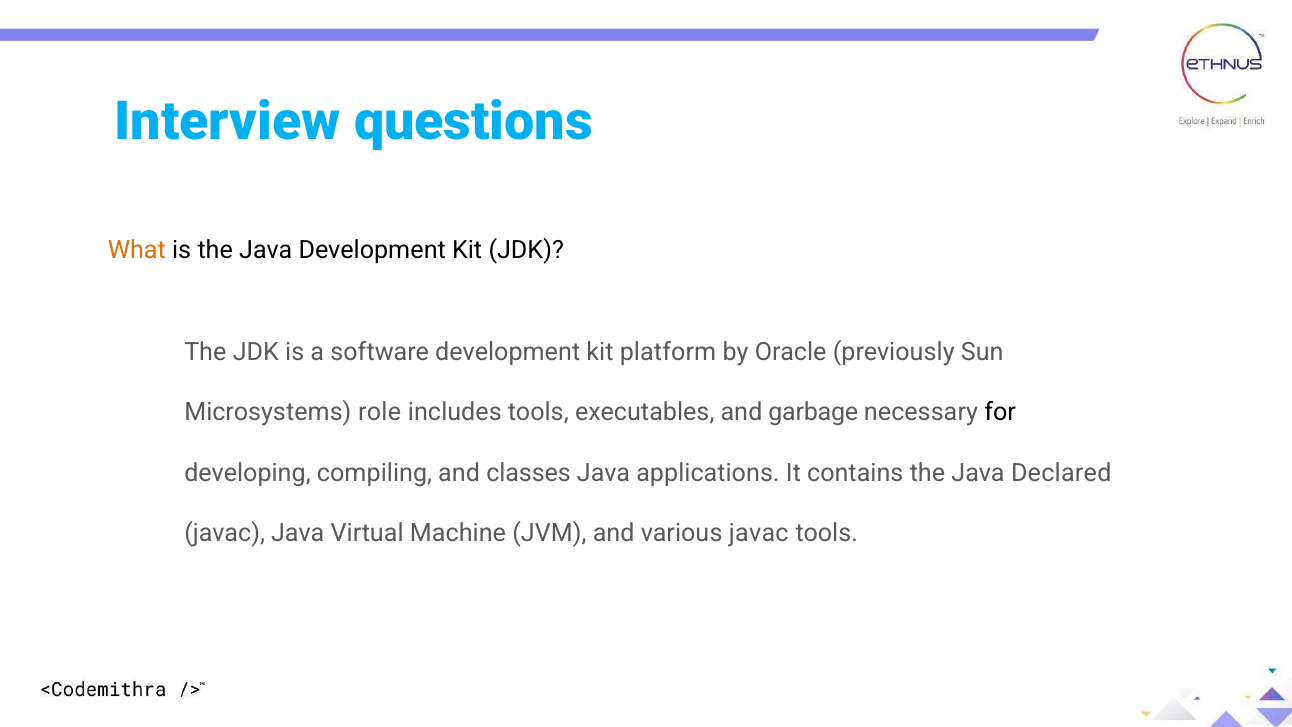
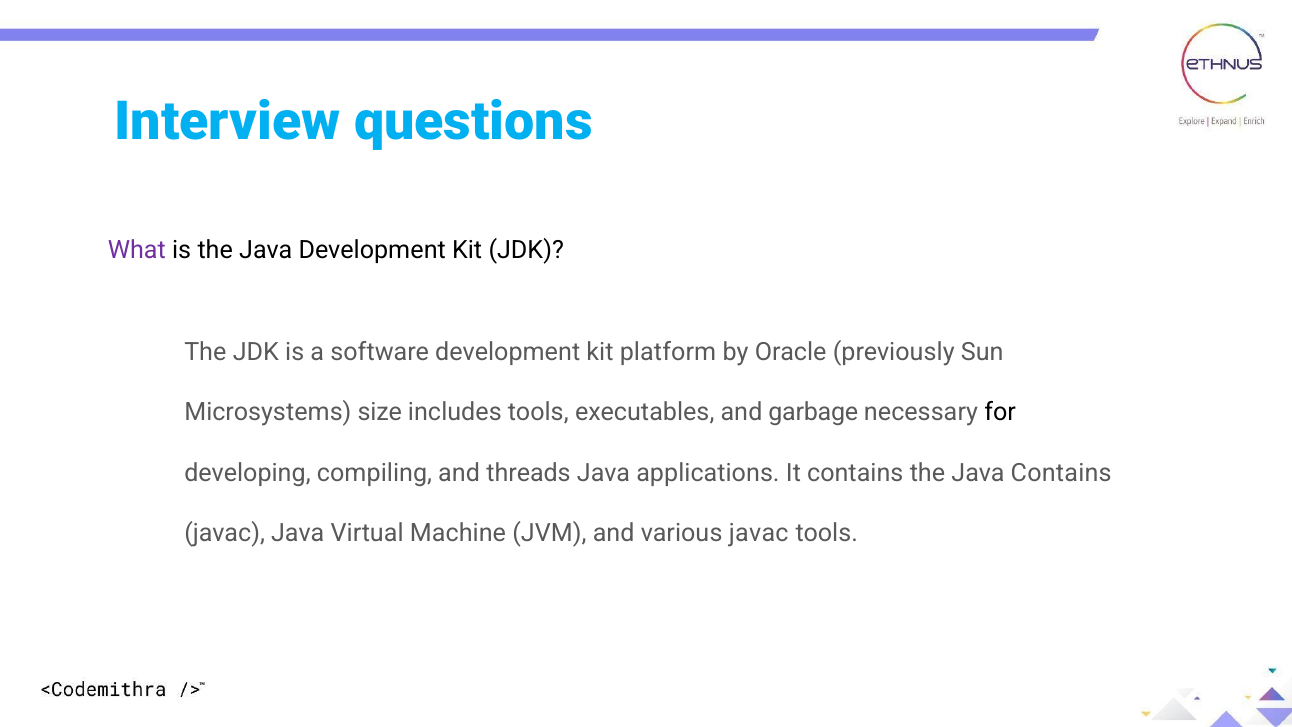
What colour: orange -> purple (137, 250)
role: role -> size (380, 413)
classes: classes -> threads (529, 473)
Java Declared: Declared -> Contains (1061, 473)
